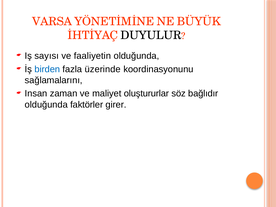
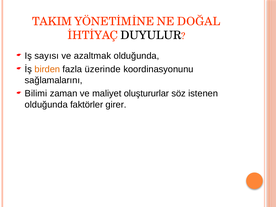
VARSA: VARSA -> TAKIM (52, 22)
BÜYÜK: BÜYÜK -> DOĞAL (199, 22)
faaliyetin: faaliyetin -> azaltmak (92, 56)
birden colour: blue -> orange (47, 69)
Insan: Insan -> Bilimi (36, 94)
bağlıdır: bağlıdır -> istenen (203, 94)
